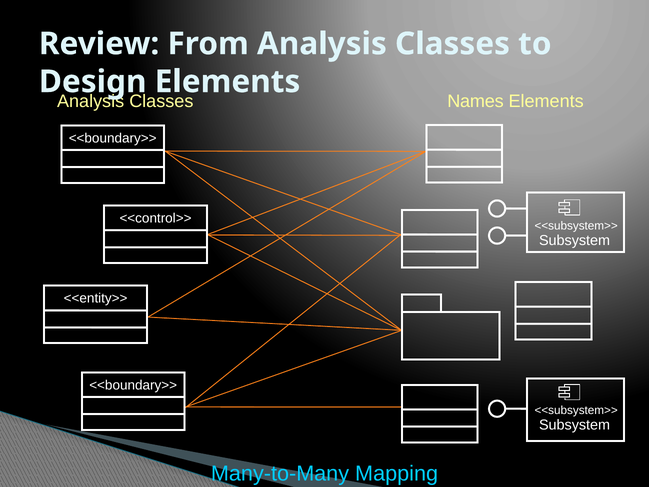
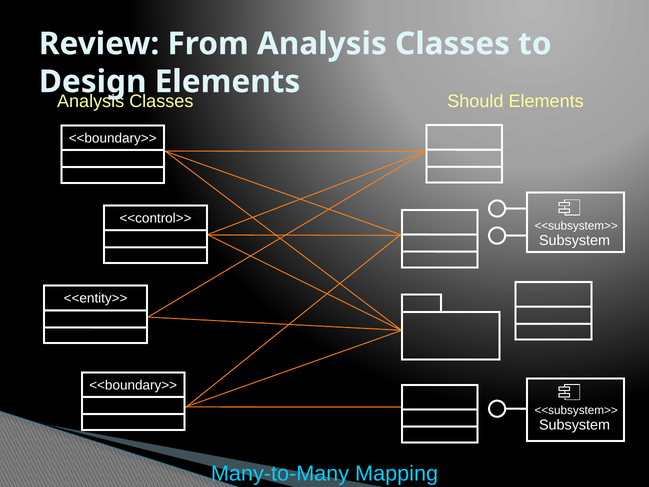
Names: Names -> Should (475, 101)
